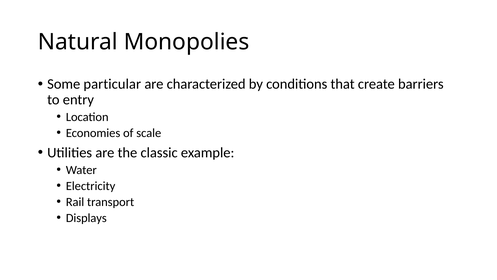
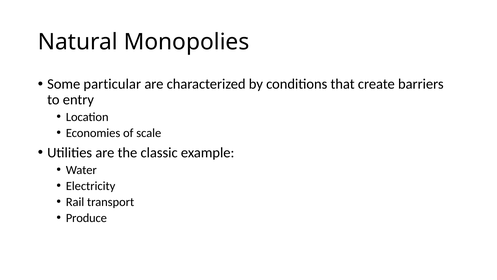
Displays: Displays -> Produce (86, 218)
